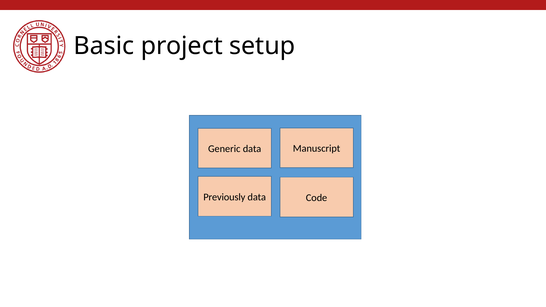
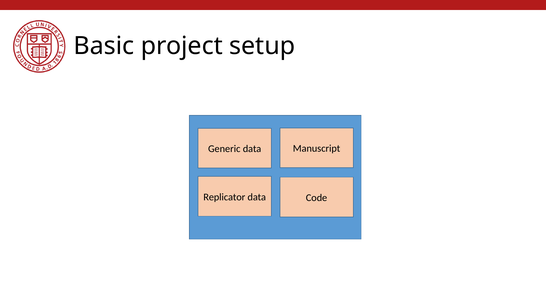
Previously: Previously -> Replicator (224, 197)
